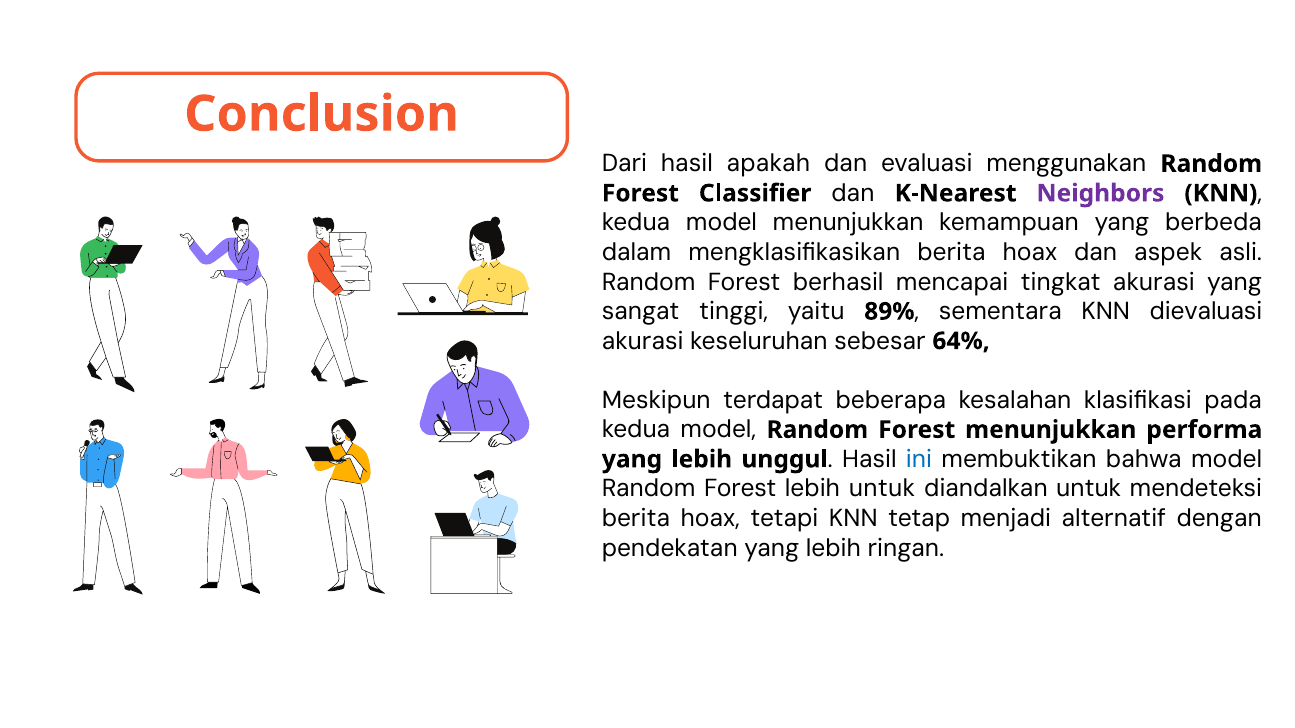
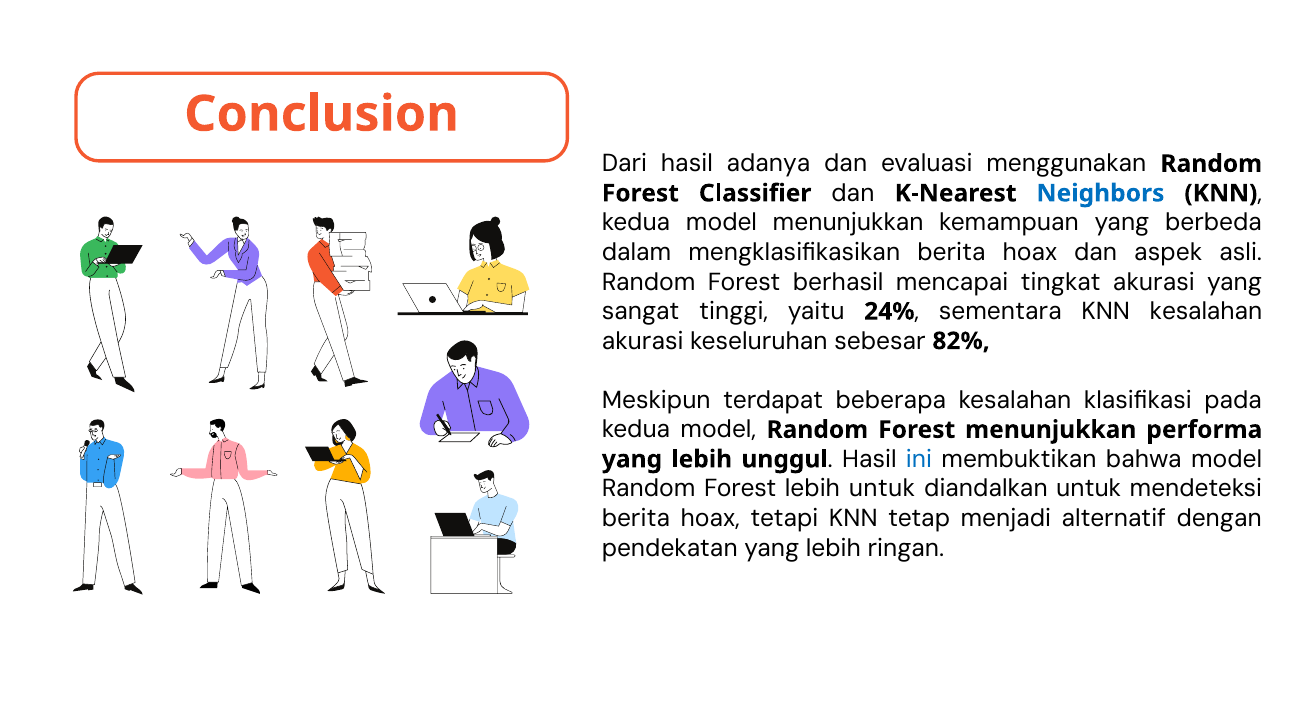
apakah: apakah -> adanya (769, 164)
Neighbors colour: purple -> blue (1100, 193)
89%: 89% -> 24% (889, 312)
KNN dievaluasi: dievaluasi -> kesalahan (1206, 312)
64%: 64% -> 82% (961, 341)
